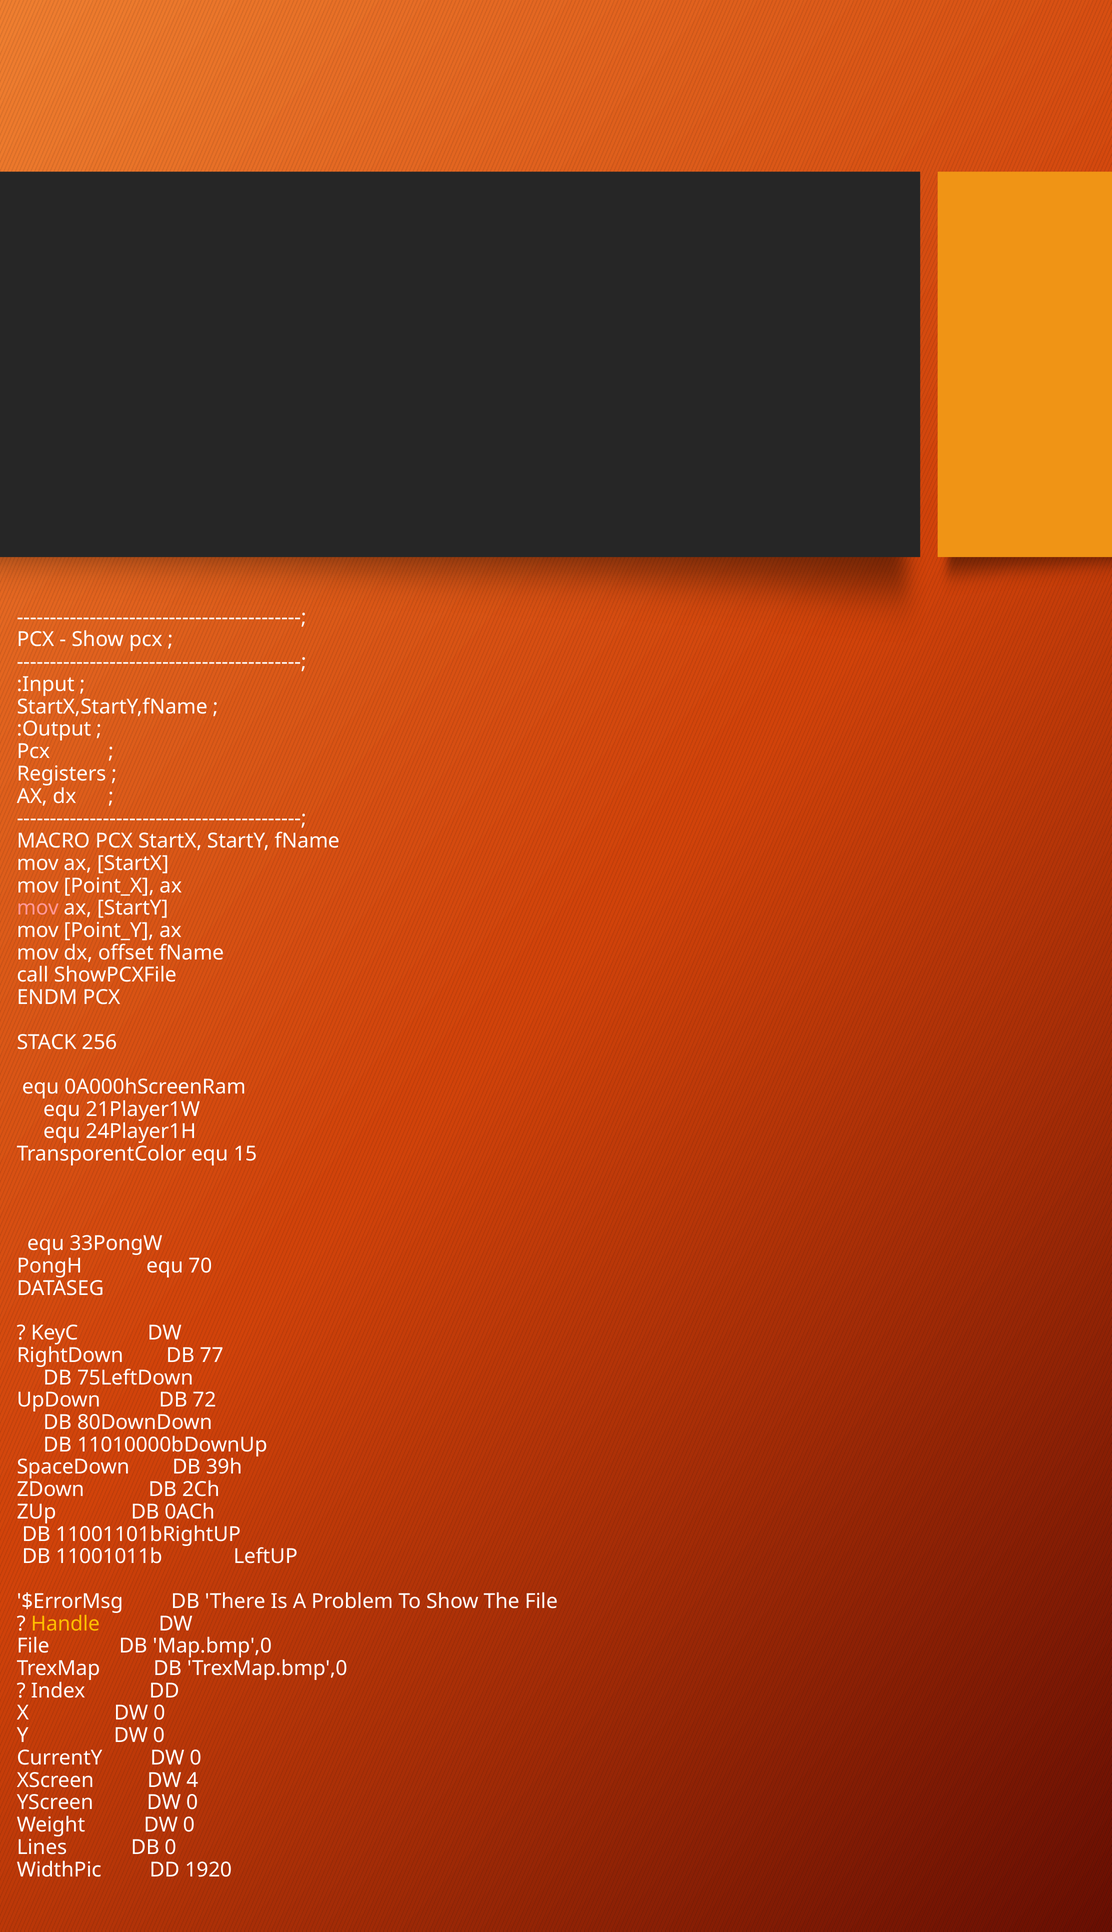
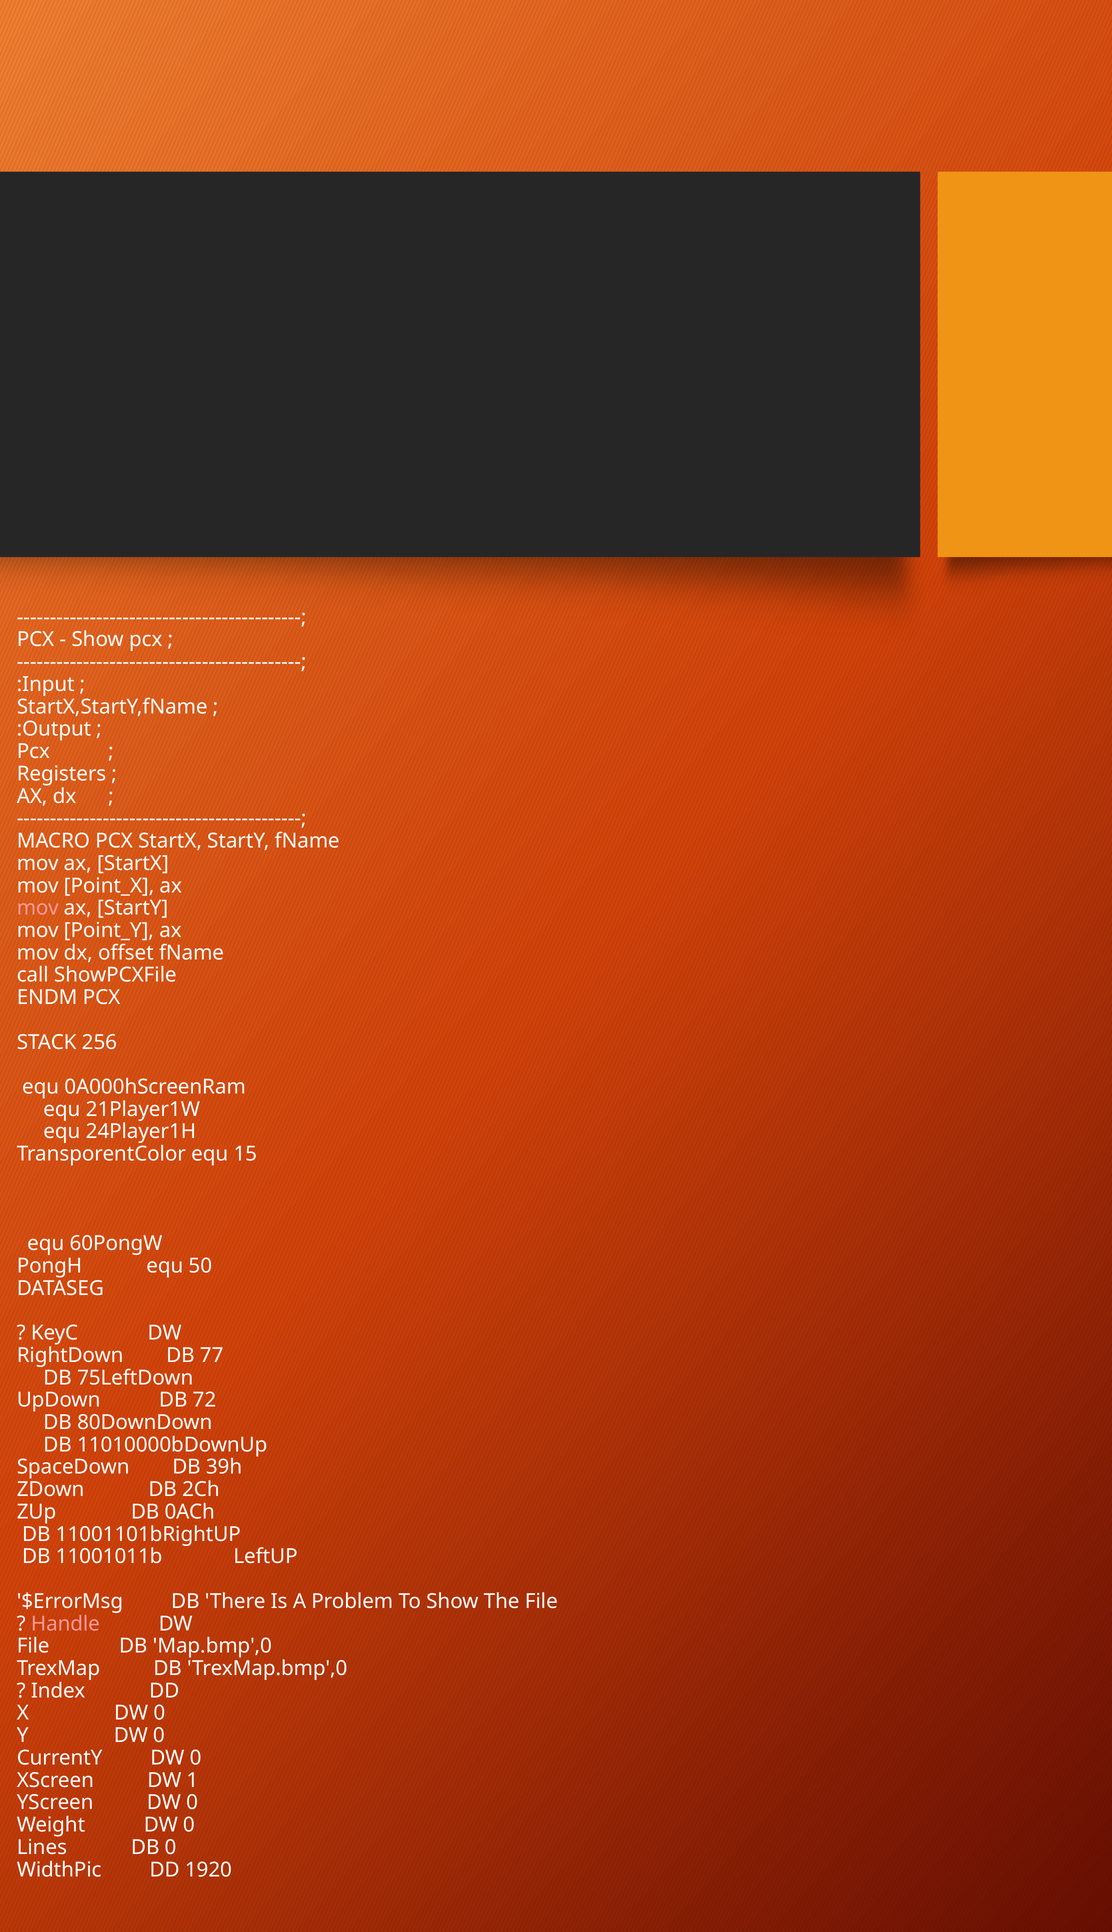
33: 33 -> 60 (81, 1243)
70: 70 -> 50 (200, 1265)
Handle colour: yellow -> pink (65, 1623)
4: 4 -> 1 (192, 1779)
